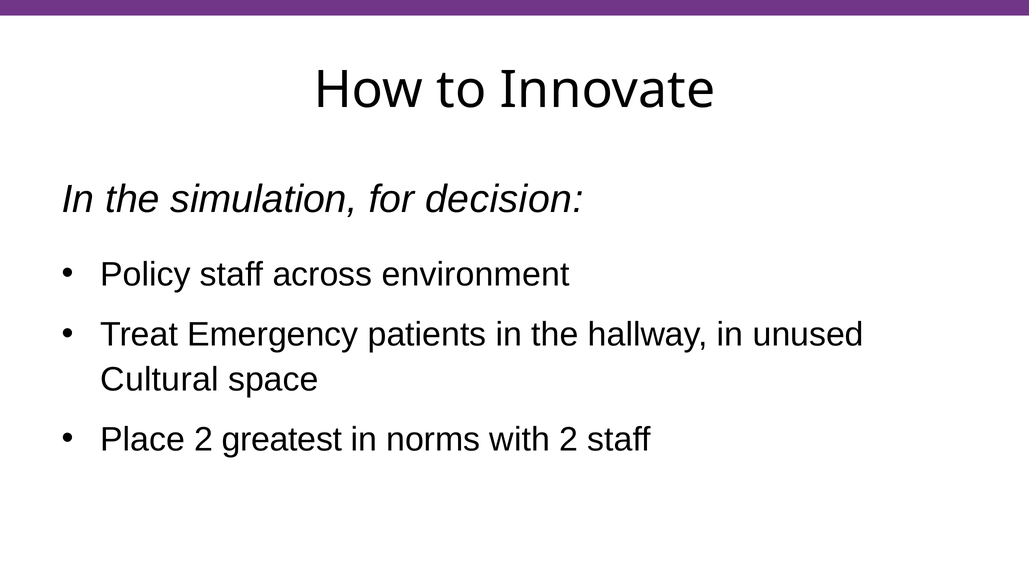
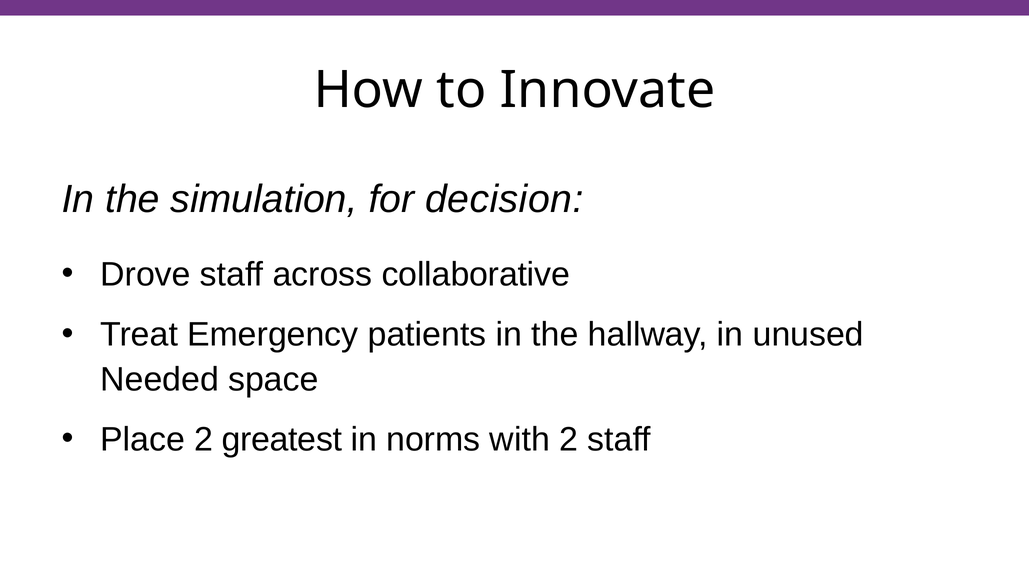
Policy: Policy -> Drove (145, 275)
environment: environment -> collaborative (476, 275)
Cultural: Cultural -> Needed (160, 379)
